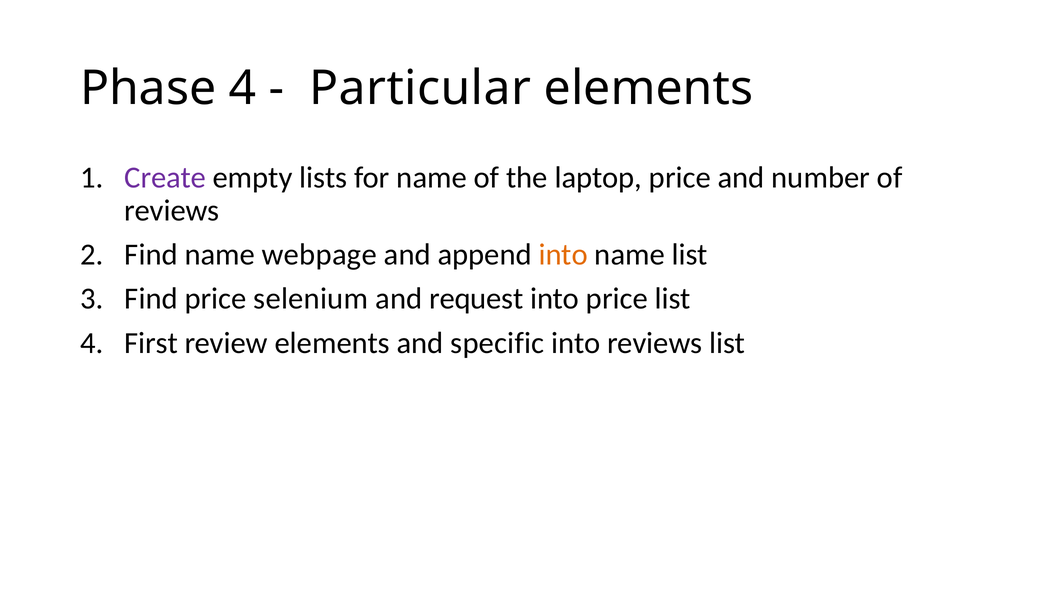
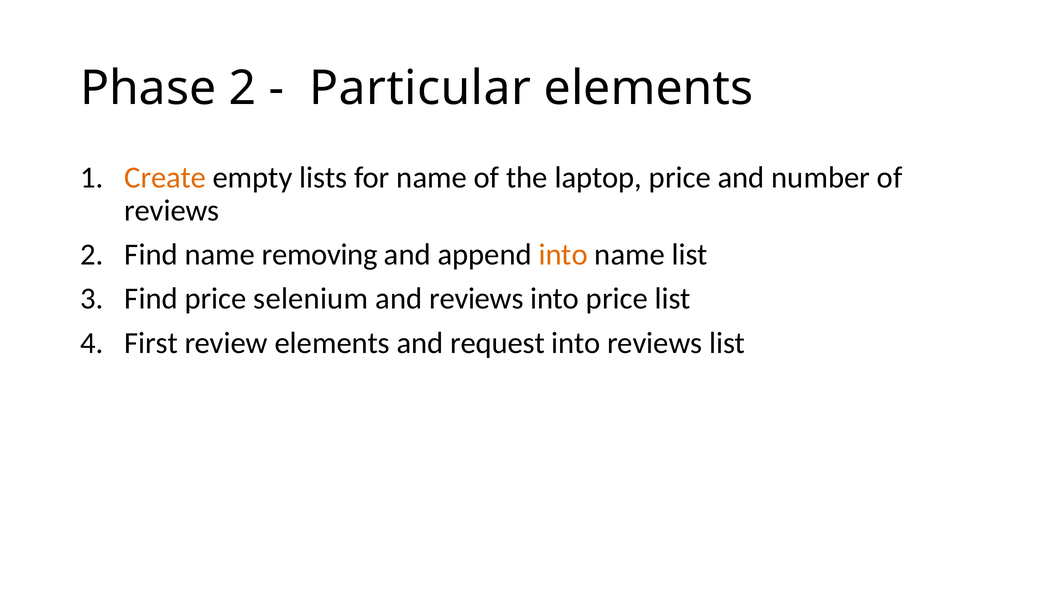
Phase 4: 4 -> 2 (242, 88)
Create colour: purple -> orange (165, 178)
webpage: webpage -> removing (320, 255)
and request: request -> reviews (476, 299)
specific: specific -> request (498, 343)
